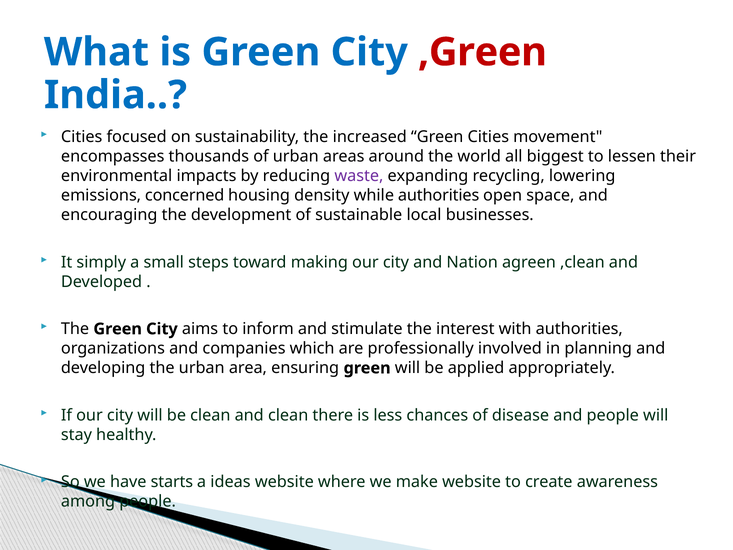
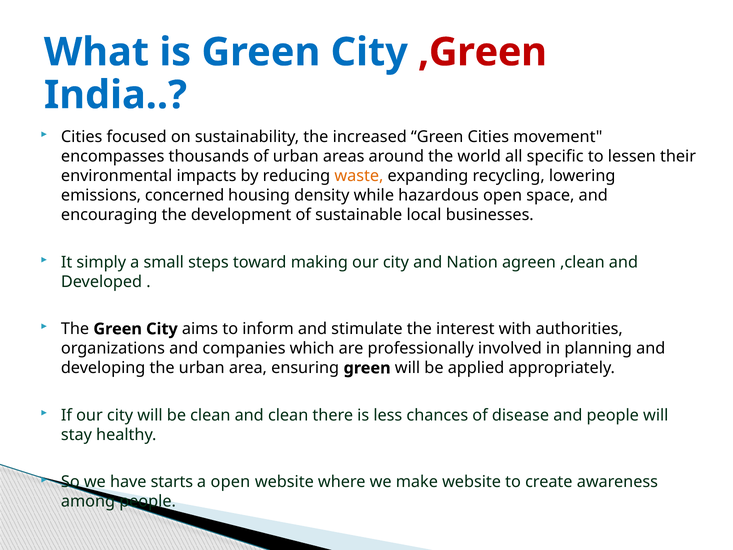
biggest: biggest -> specific (555, 156)
waste colour: purple -> orange (359, 176)
while authorities: authorities -> hazardous (439, 195)
a ideas: ideas -> open (230, 482)
